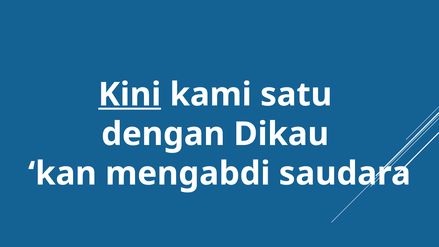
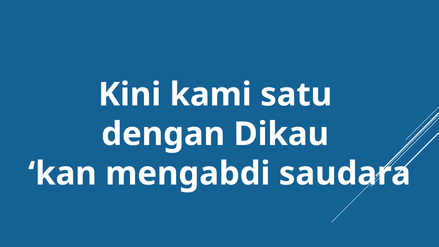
Kini underline: present -> none (130, 95)
